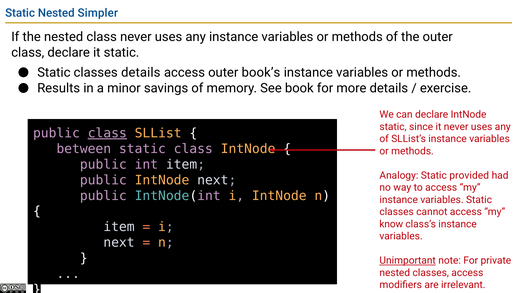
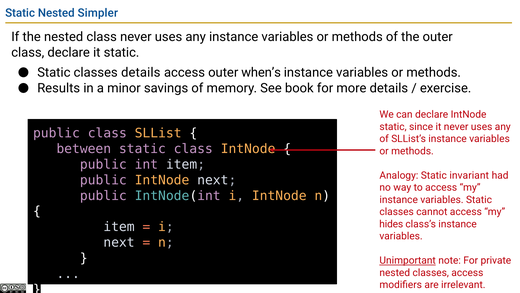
book’s: book’s -> when’s (261, 72)
class underline: present -> none (107, 133)
provided: provided -> invariant (469, 175)
know: know -> hides (391, 224)
